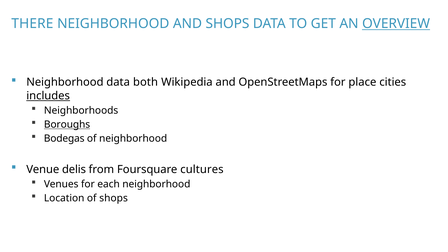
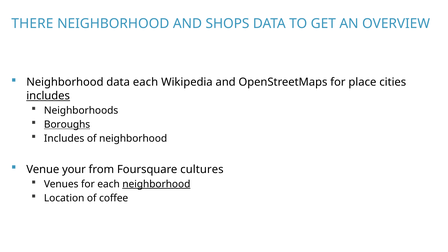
OVERVIEW underline: present -> none (396, 24)
data both: both -> each (145, 82)
Bodegas: Bodegas -> Includes (64, 139)
delis: delis -> your (74, 169)
neighborhood underline: none -> present (156, 184)
of shops: shops -> coffee (114, 198)
